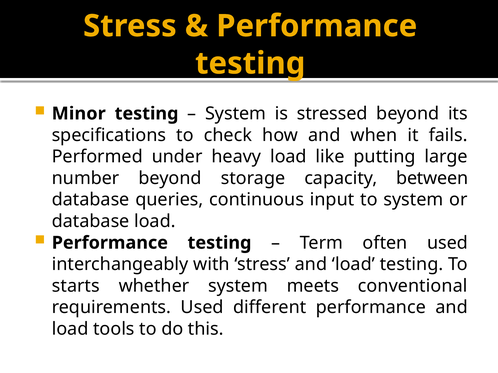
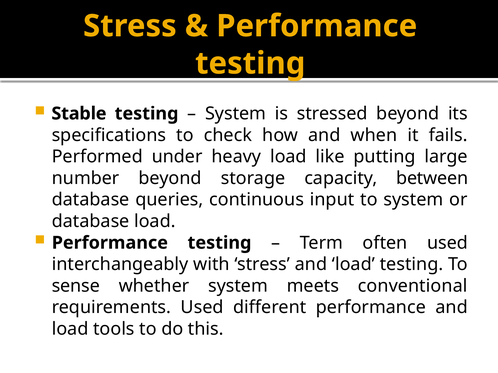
Minor: Minor -> Stable (79, 114)
starts: starts -> sense (76, 286)
